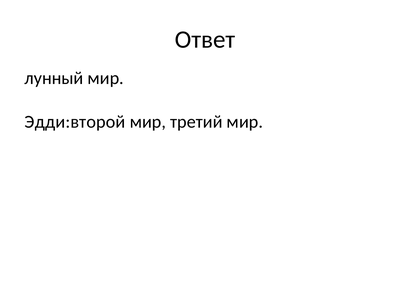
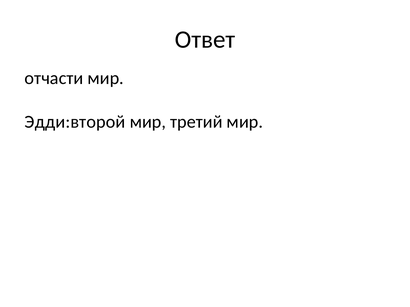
лунный: лунный -> отчасти (54, 78)
